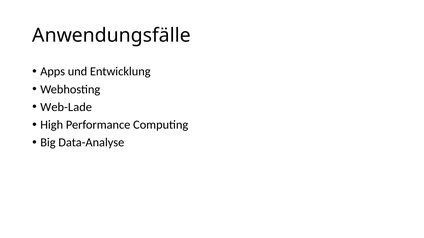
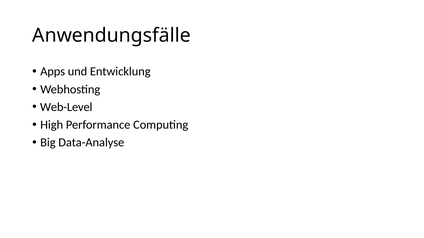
Web-Lade: Web-Lade -> Web-Level (66, 107)
